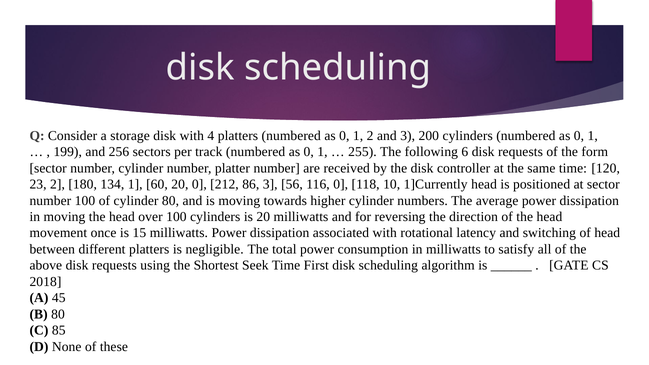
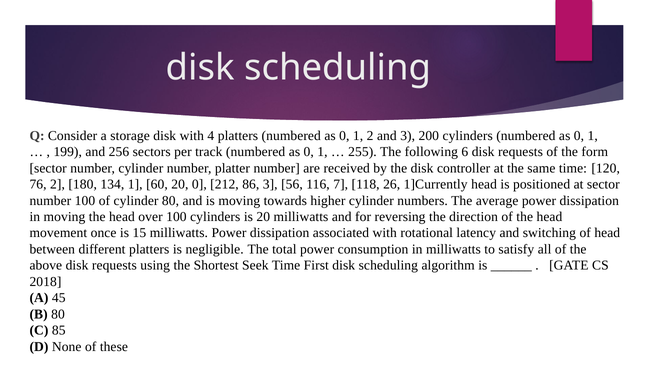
23: 23 -> 76 (38, 184)
116 0: 0 -> 7 (341, 184)
10: 10 -> 26 (392, 184)
